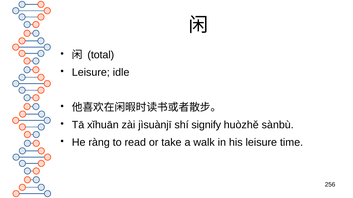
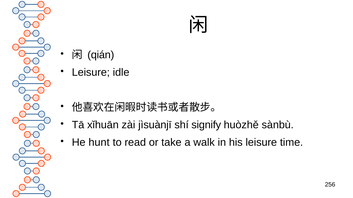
total: total -> qián (101, 55)
ràng: ràng -> hunt (99, 143)
